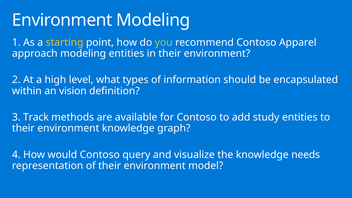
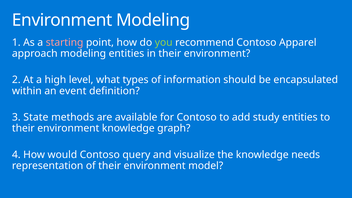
starting colour: yellow -> pink (65, 42)
vision: vision -> event (73, 91)
Track: Track -> State (36, 117)
